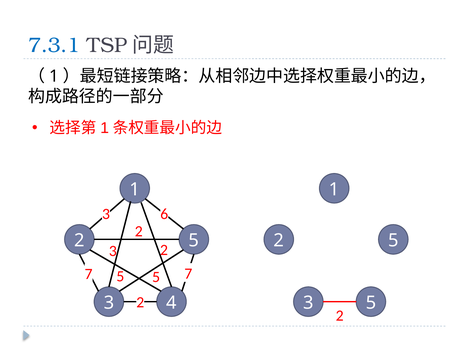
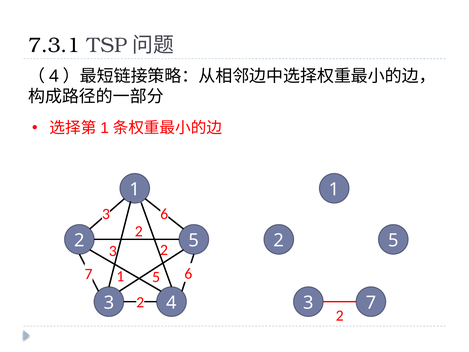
7.3.1 colour: blue -> black (54, 45)
1: 1 -> 4 (54, 76)
7 5: 5 -> 1 (120, 276)
5 7: 7 -> 6 (188, 273)
3 5: 5 -> 7 (371, 303)
